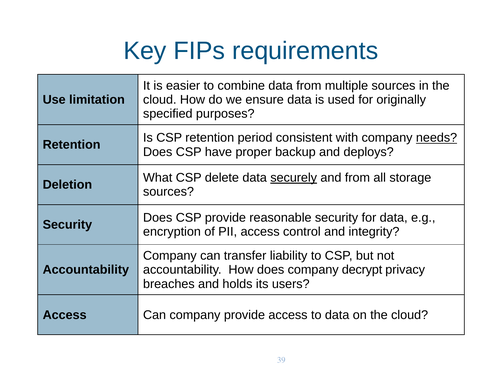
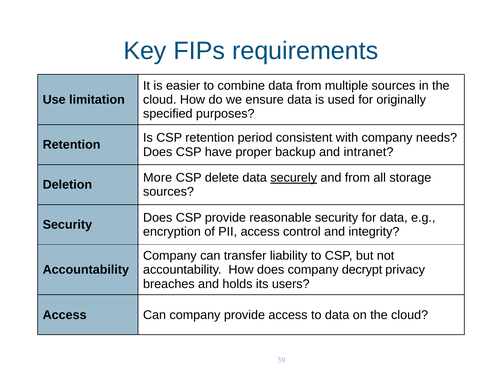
needs underline: present -> none (437, 138)
deploys: deploys -> intranet (369, 152)
What: What -> More (158, 178)
